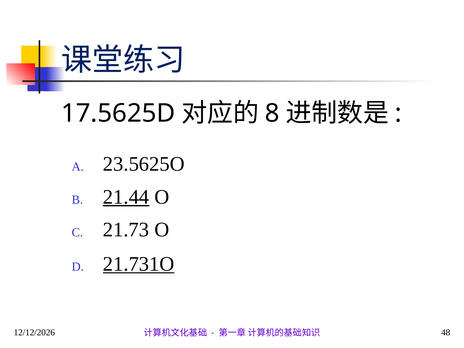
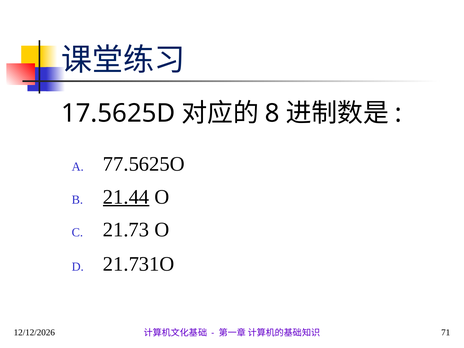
23.5625O: 23.5625O -> 77.5625O (144, 164)
21.731O underline: present -> none (139, 264)
48: 48 -> 71 (446, 333)
